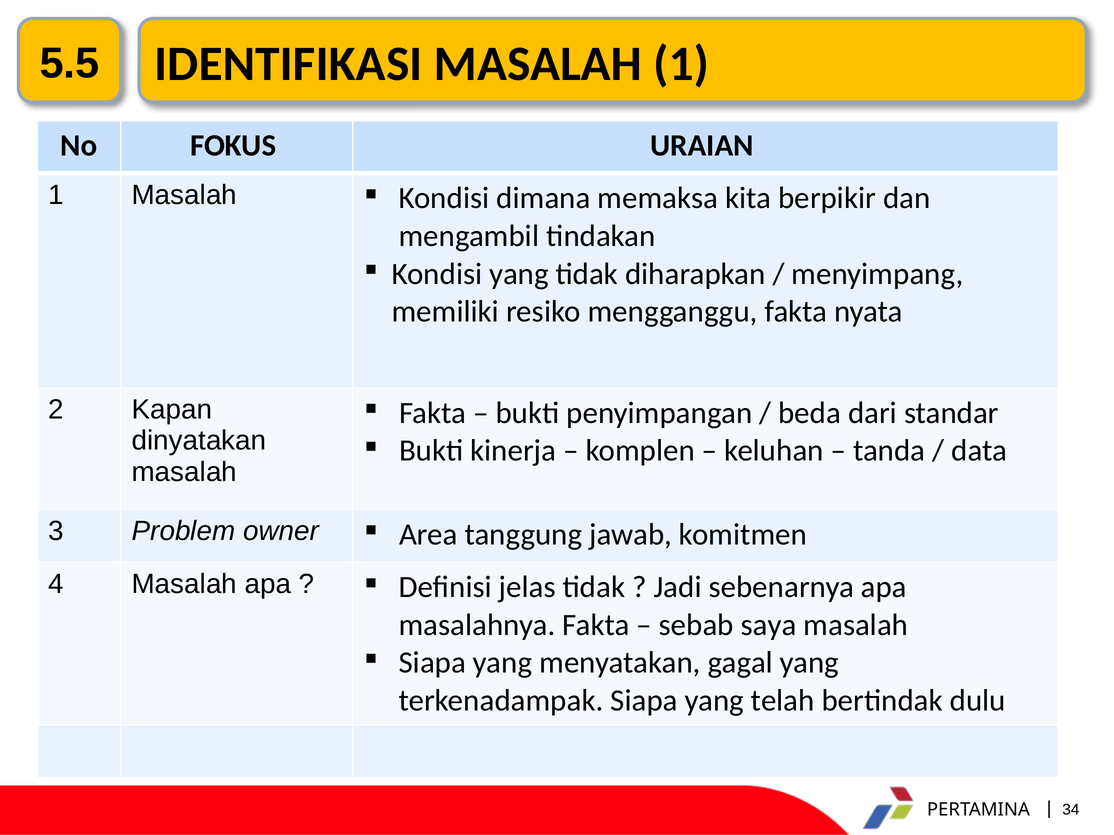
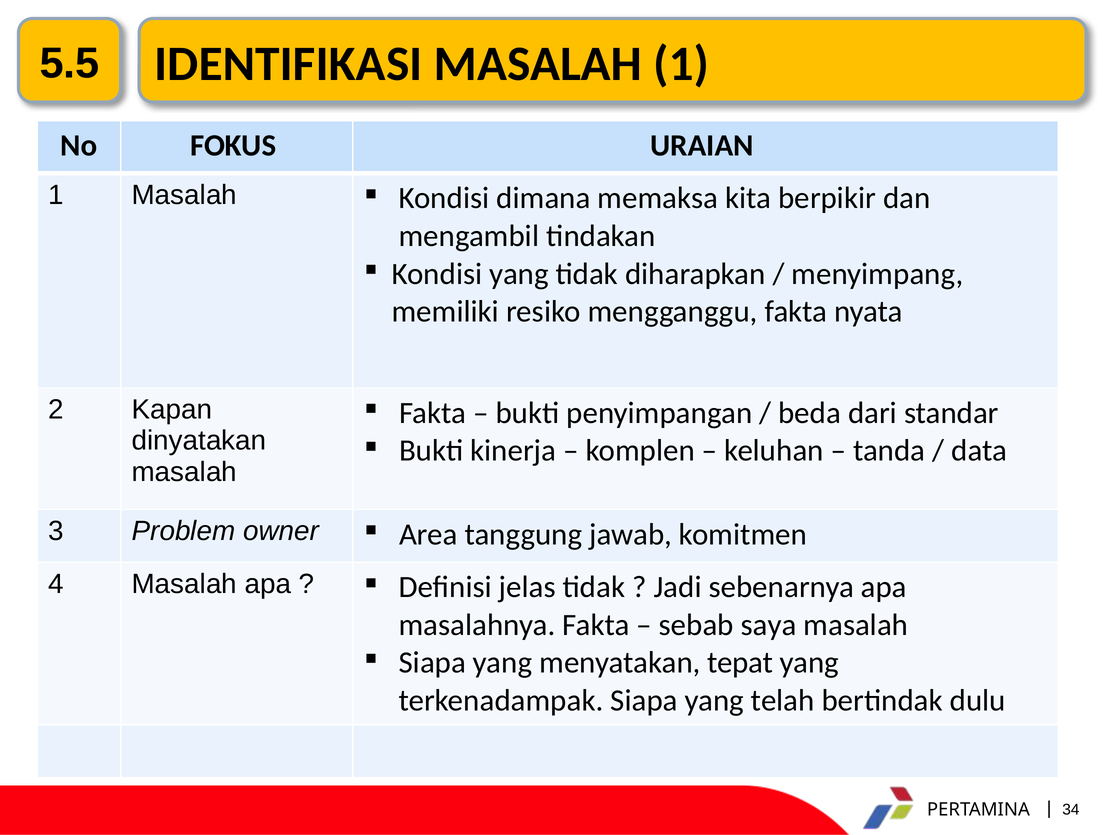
gagal: gagal -> tepat (740, 663)
